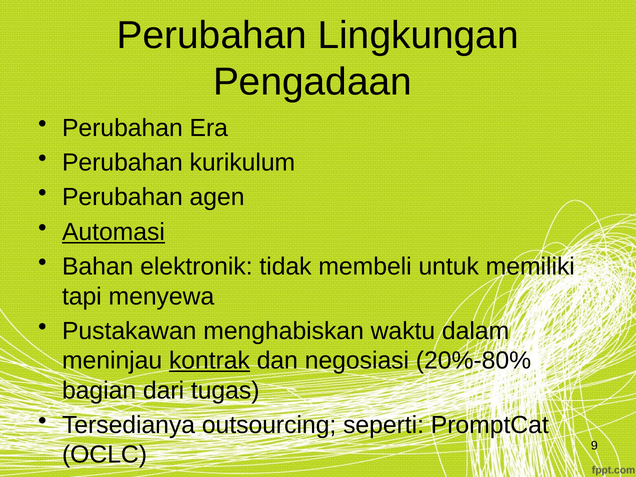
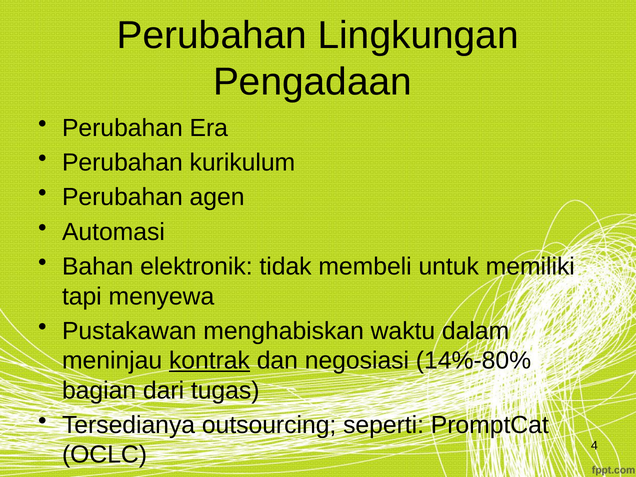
Automasi underline: present -> none (113, 232)
20%-80%: 20%-80% -> 14%-80% (474, 361)
9: 9 -> 4 (594, 446)
